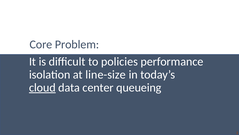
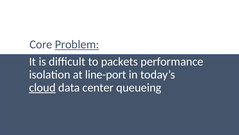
Problem underline: none -> present (77, 44)
policies: policies -> packets (119, 61)
line-size: line-size -> line-port (106, 74)
